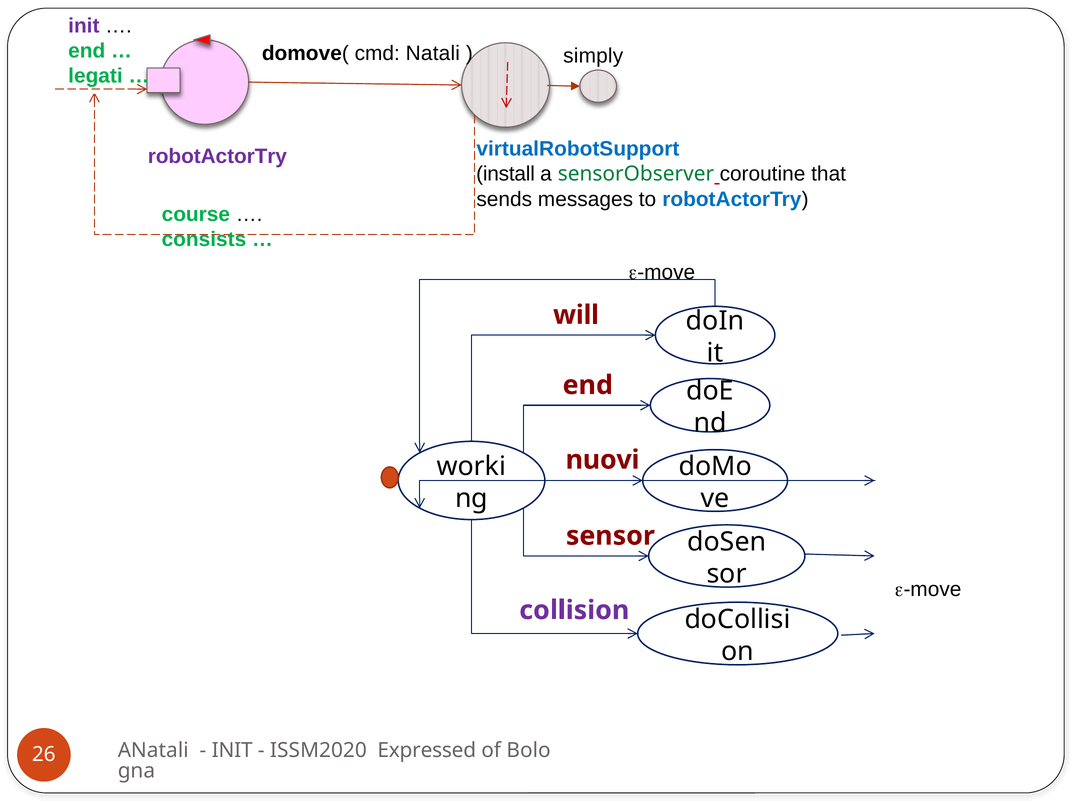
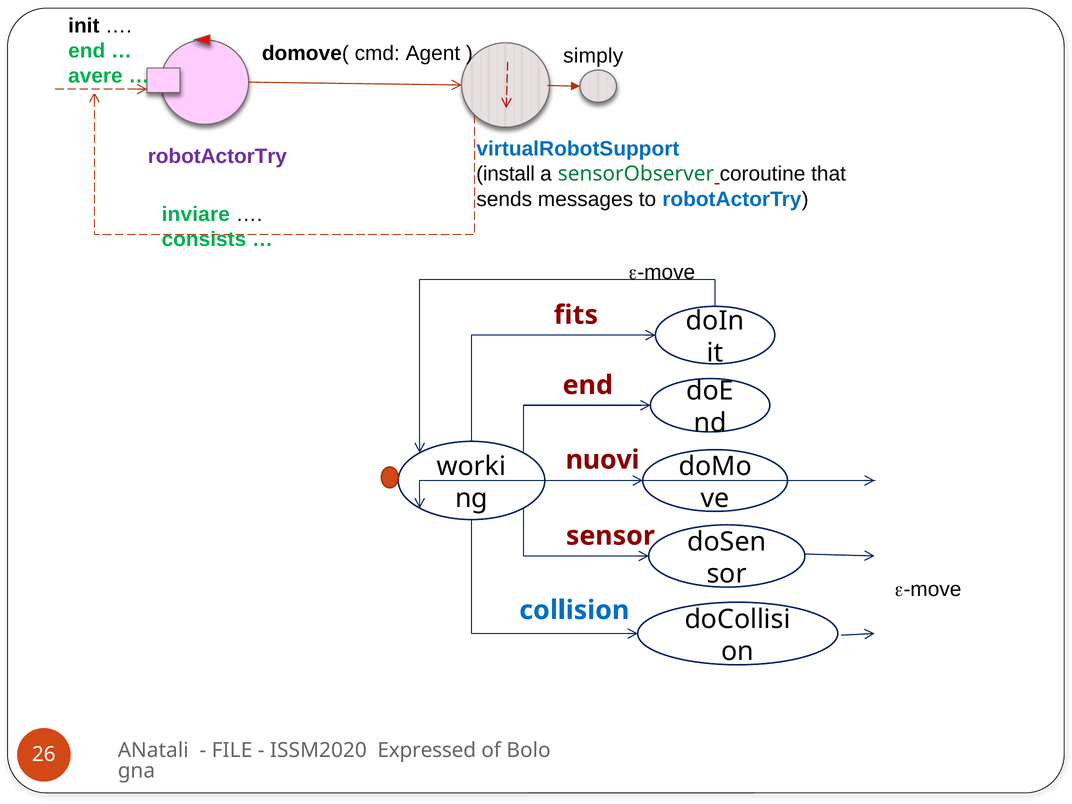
init colour: purple -> black (84, 26)
Natali: Natali -> Agent (433, 53)
legati: legati -> avere (95, 76)
course: course -> inviare (196, 214)
will: will -> fits (576, 315)
collision colour: purple -> blue (574, 610)
INIT: INIT -> FILE (232, 750)
